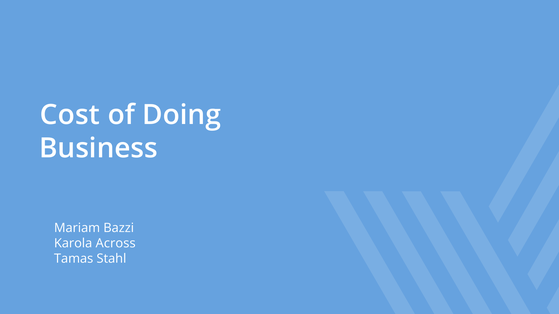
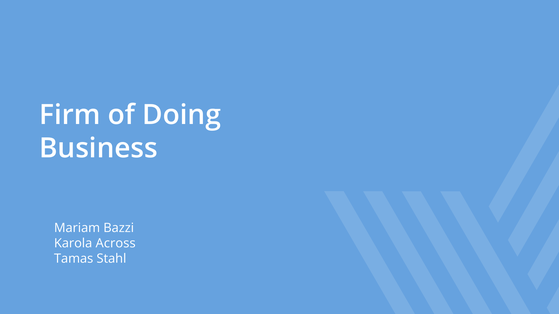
Cost: Cost -> Firm (70, 115)
